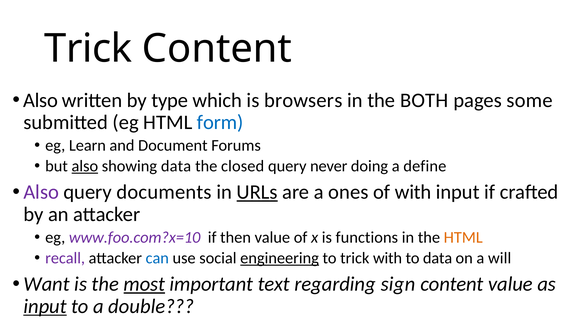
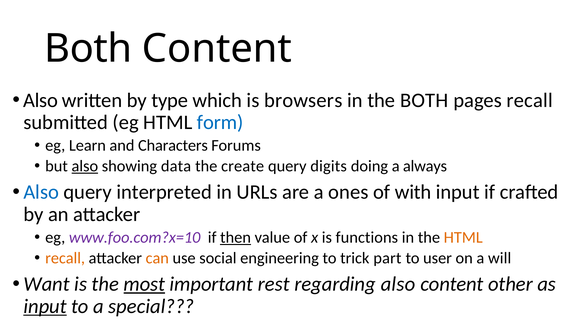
Trick: Trick -> Both (88, 49)
pages some: some -> recall (530, 100)
Document: Document -> Characters (173, 145)
closed: closed -> create (243, 166)
never: never -> digits (329, 166)
define: define -> always (425, 166)
Also colour: purple -> blue (41, 192)
documents: documents -> interpreted (164, 192)
URLs underline: present -> none (257, 192)
then underline: none -> present (236, 237)
recall colour: purple -> orange (65, 258)
can colour: blue -> orange (157, 258)
engineering underline: present -> none (280, 258)
trick with: with -> part (387, 258)
to data: data -> user (438, 258)
text: text -> rest (274, 284)
regarding sign: sign -> also (398, 284)
content value: value -> other (510, 284)
double: double -> special (151, 306)
